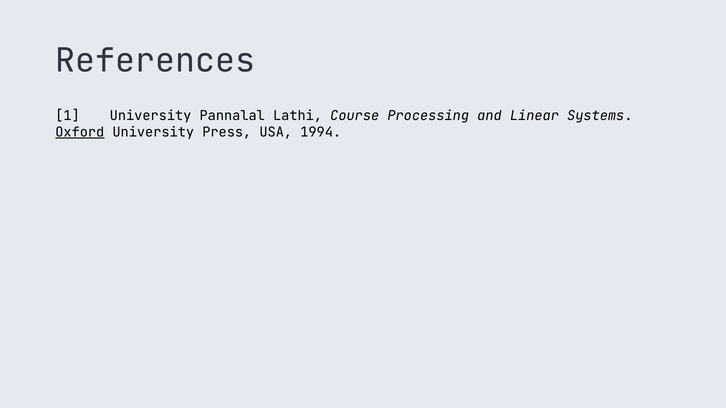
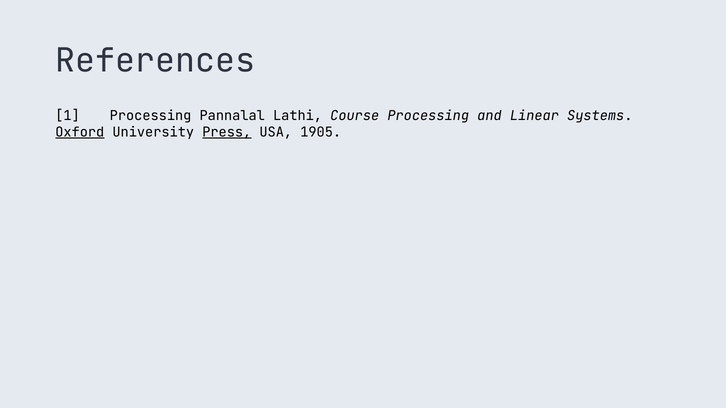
1 University: University -> Processing (151, 116)
Press underline: none -> present (227, 132)
1994: 1994 -> 1905 (321, 132)
